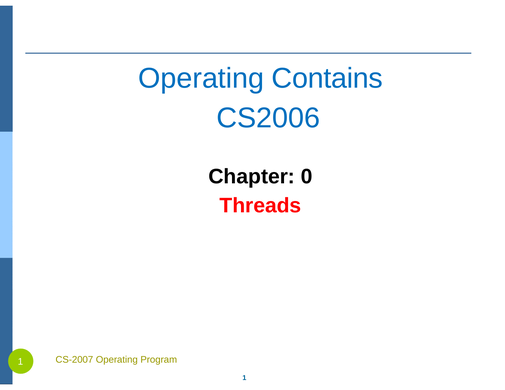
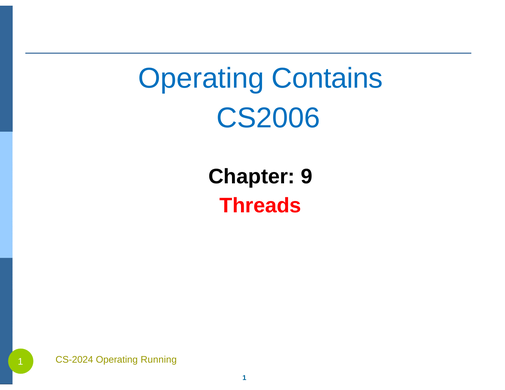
0: 0 -> 9 (307, 177)
CS-2007: CS-2007 -> CS-2024 (74, 360)
Program: Program -> Running (159, 360)
